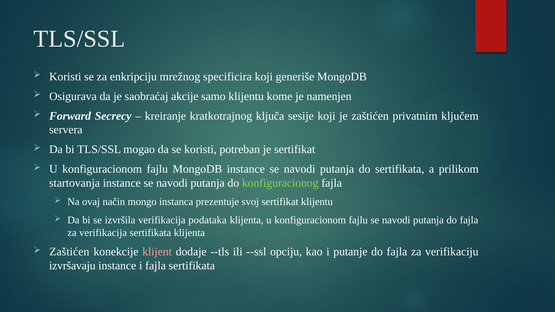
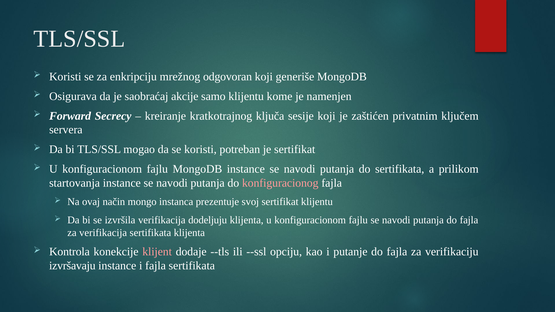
specificira: specificira -> odgovoran (228, 77)
konfiguracionog colour: light green -> pink (280, 183)
podataka: podataka -> dodeljuju (208, 220)
Zaštićen: Zaštićen -> Kontrola (69, 252)
